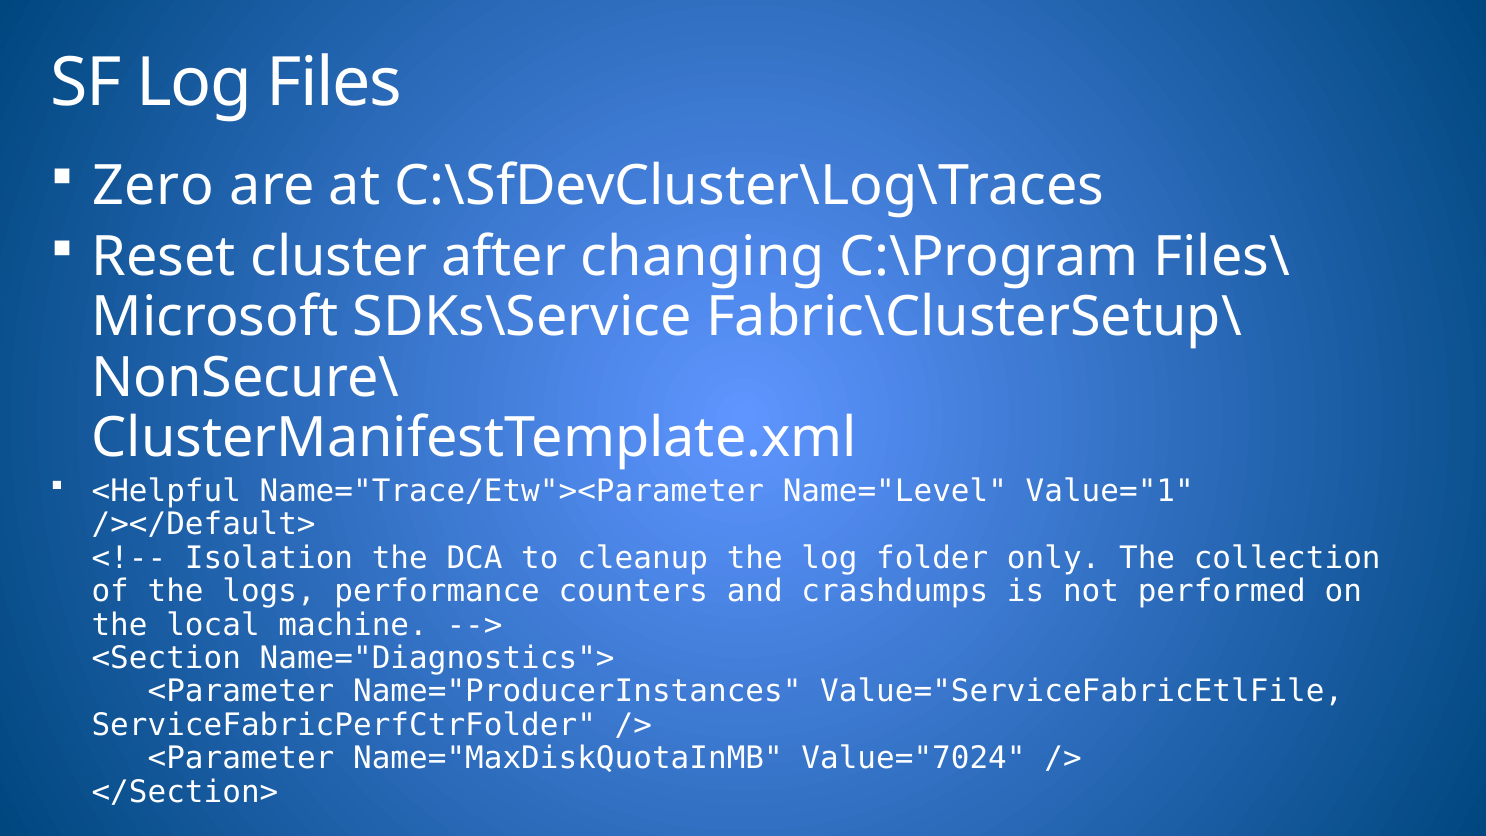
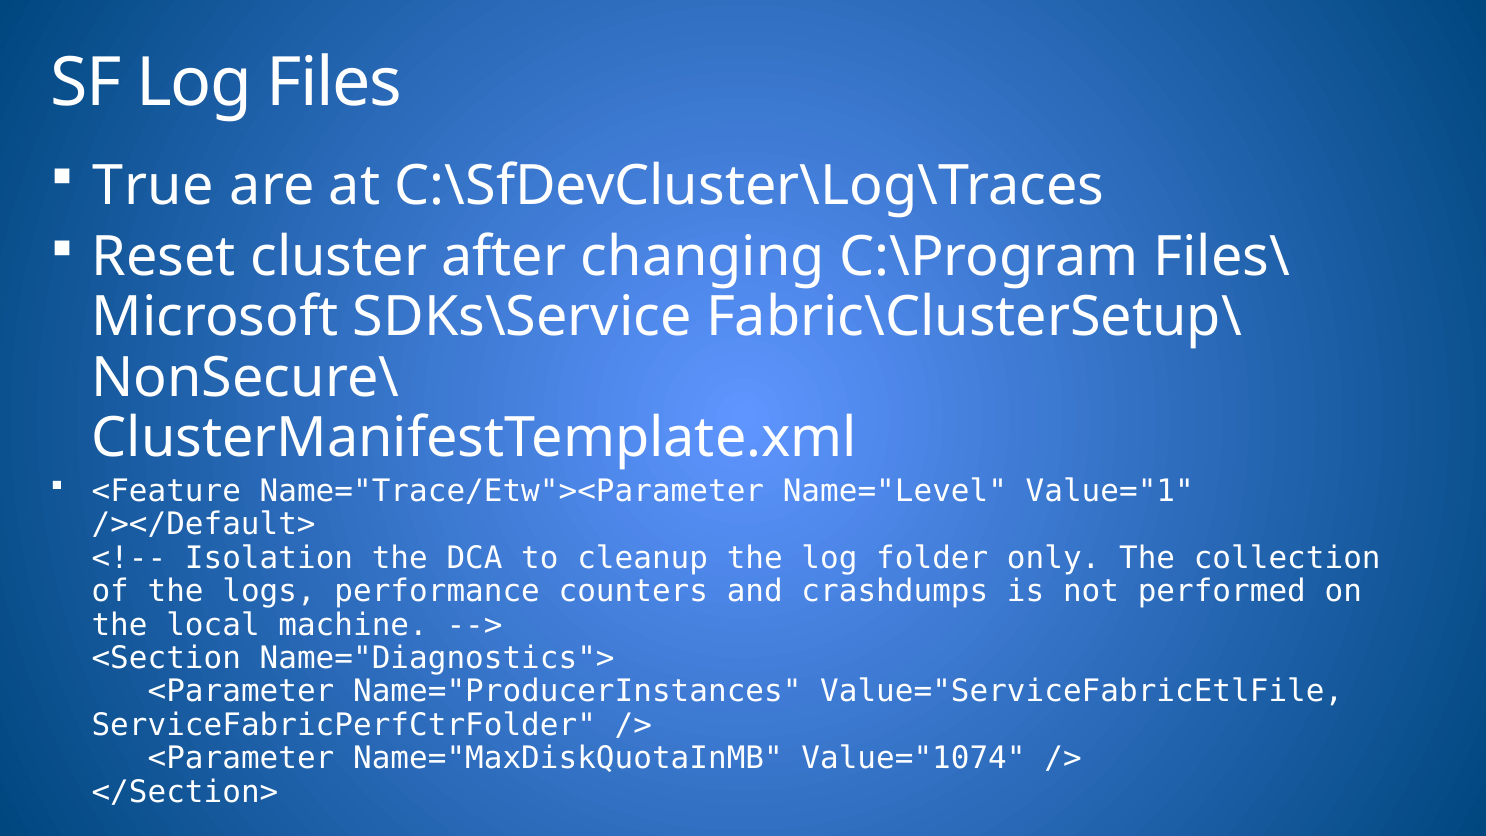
Zero: Zero -> True (153, 186)
<Helpful: <Helpful -> <Feature (166, 491)
Value="7024: Value="7024 -> Value="1074 (914, 758)
